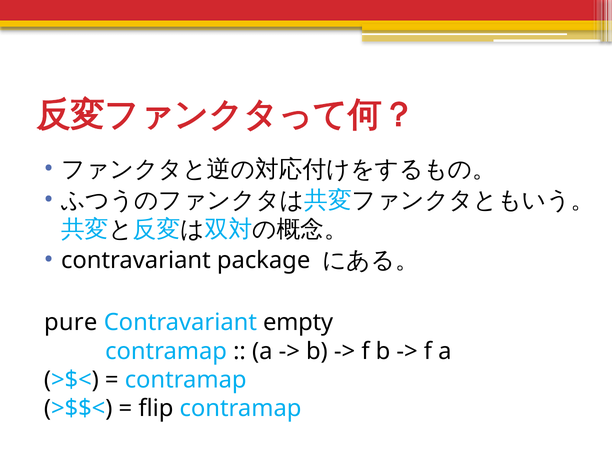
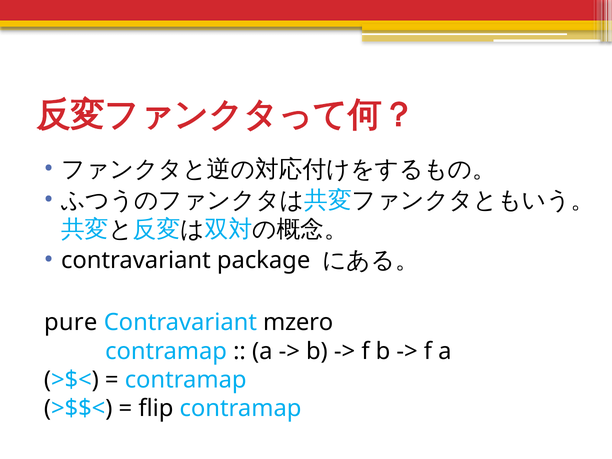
empty: empty -> mzero (298, 323)
